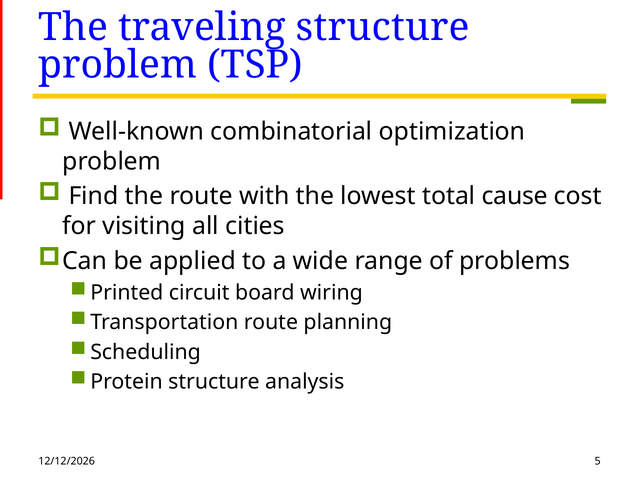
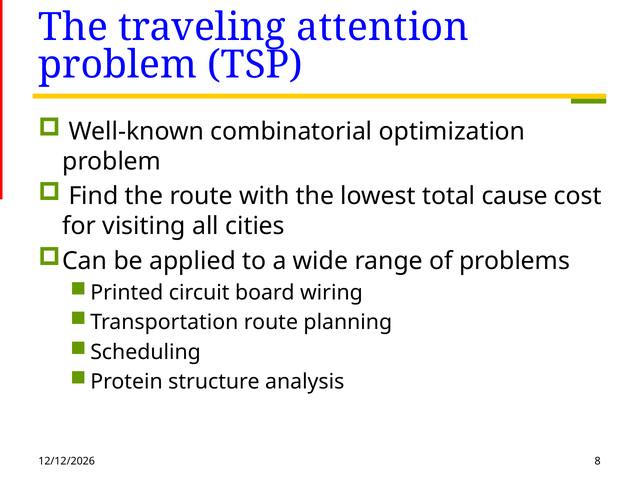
traveling structure: structure -> attention (383, 28)
5: 5 -> 8 (598, 461)
